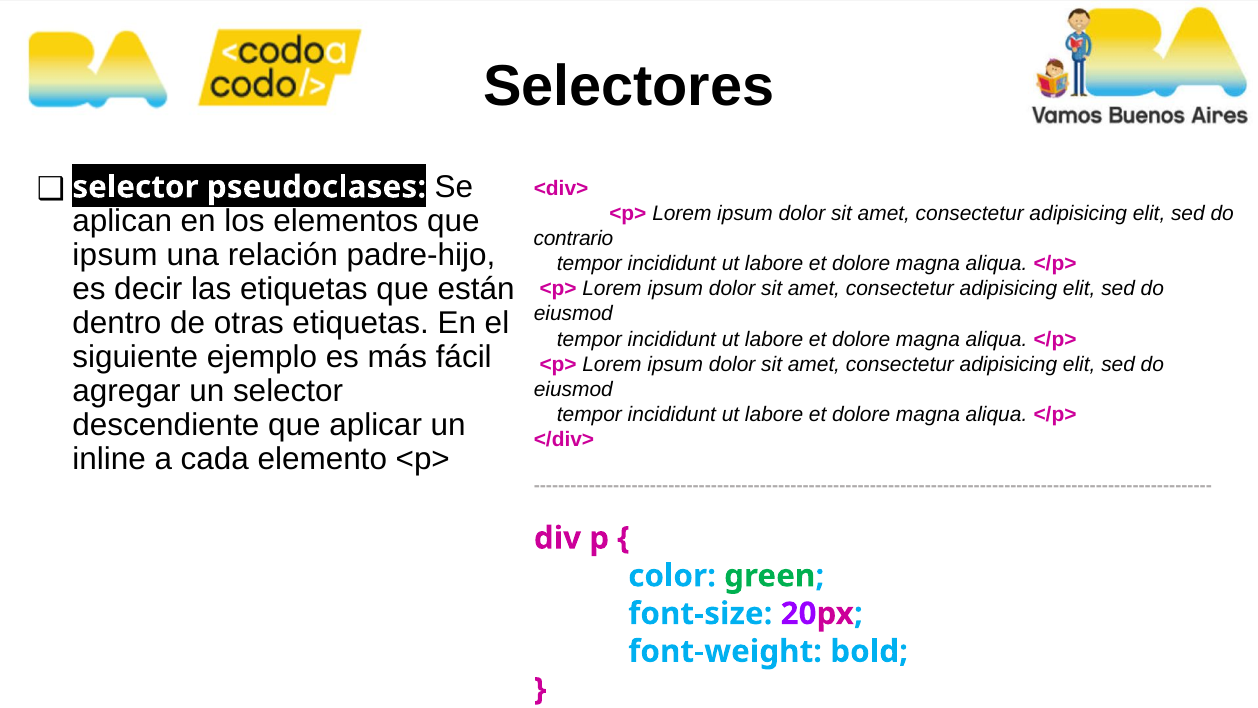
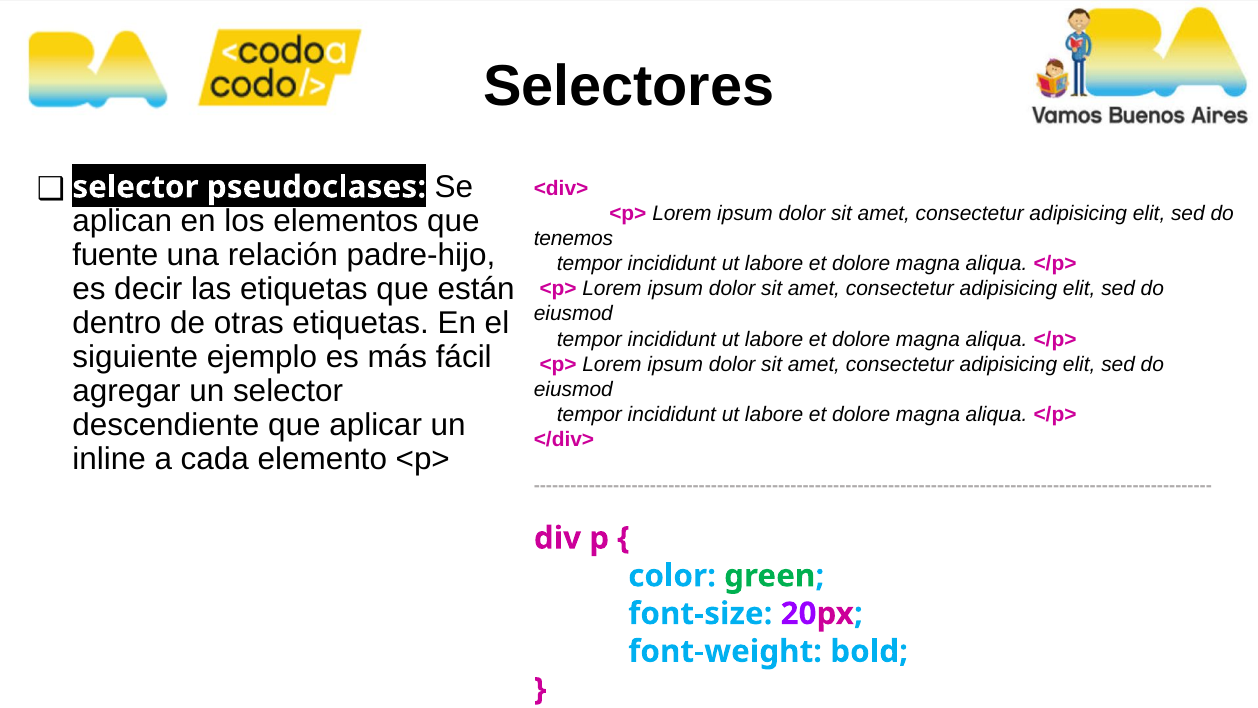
contrario: contrario -> tenemos (573, 238)
ipsum: ipsum -> fuente (115, 255)
